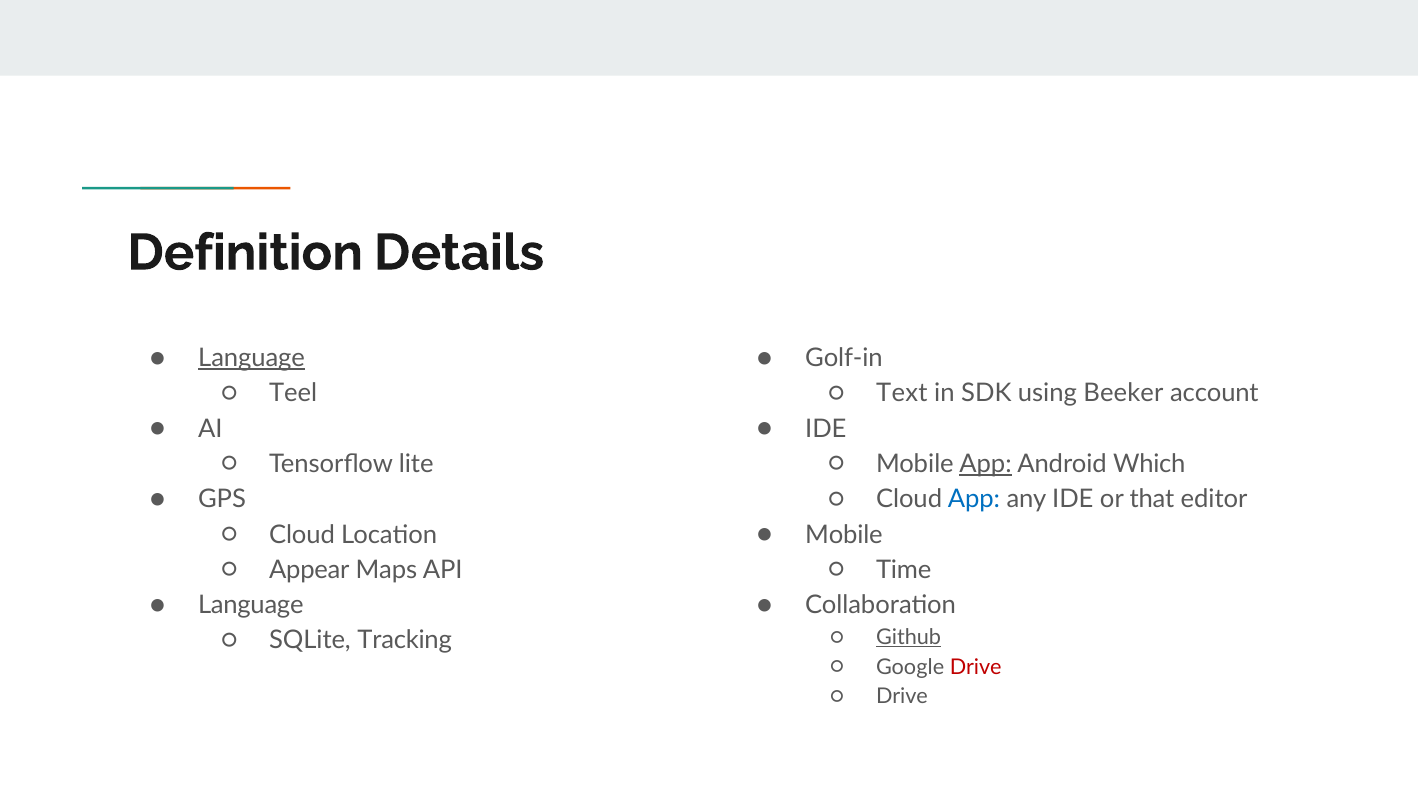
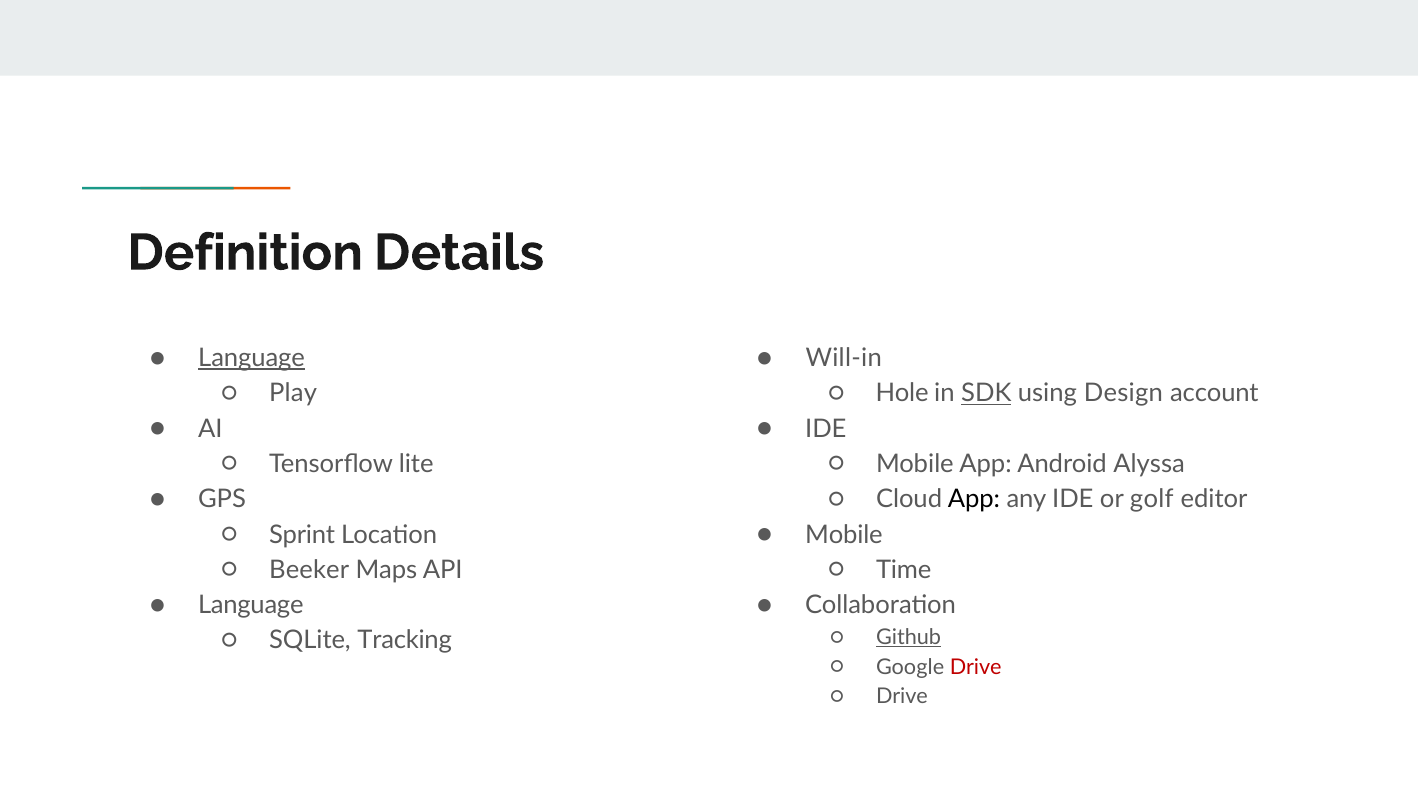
Golf-in: Golf-in -> Will-in (844, 358)
Teel: Teel -> Play (293, 394)
Text: Text -> Hole (902, 394)
SDK underline: none -> present (986, 394)
Beeker: Beeker -> Design (1123, 394)
App underline: present -> none (986, 464)
Which: Which -> Alyssa (1149, 464)
App colour: blue -> black (974, 500)
that: that -> golf (1152, 500)
Cloud: Cloud -> Sprint (302, 535)
Appear: Appear -> Beeker (309, 570)
